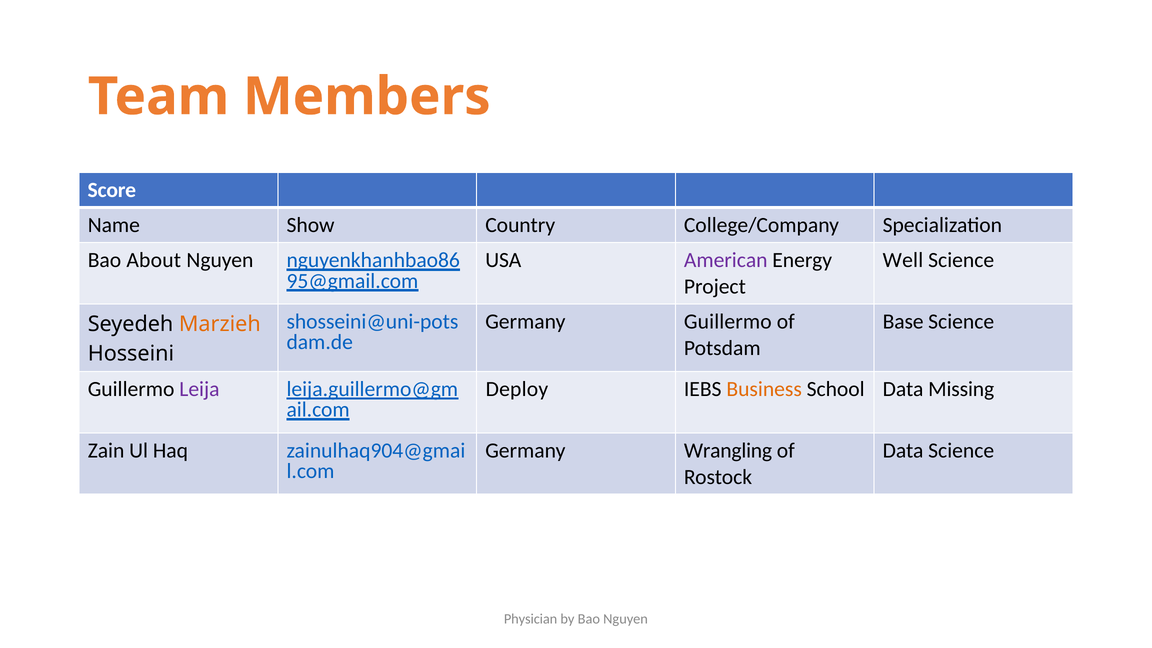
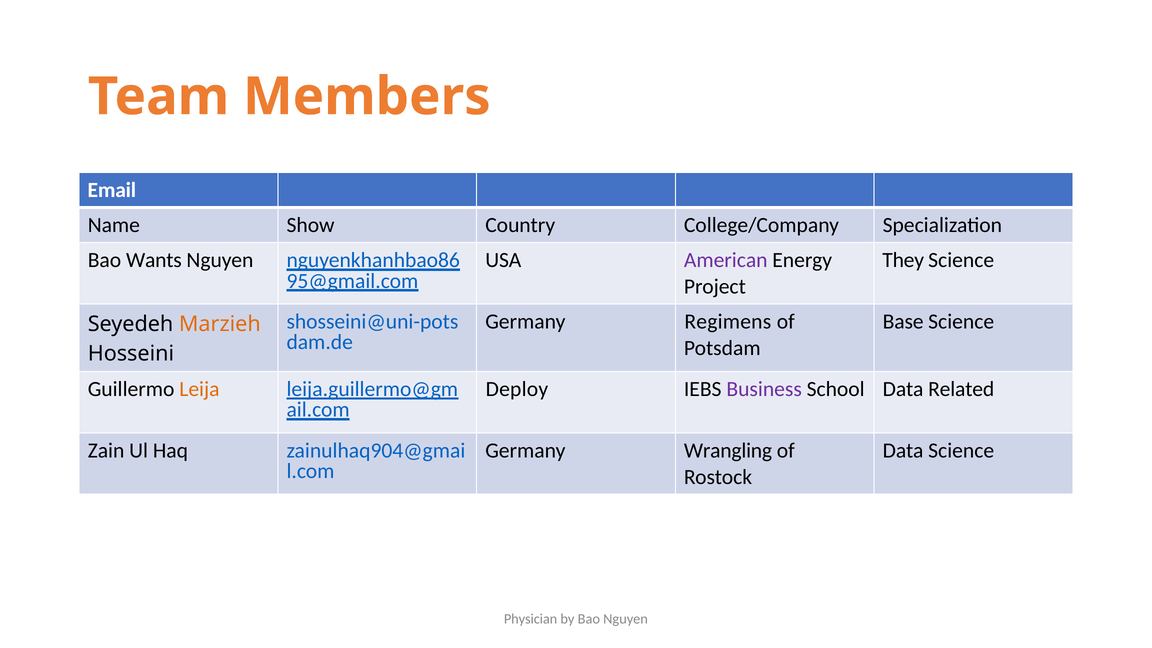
Score: Score -> Email (112, 190)
About: About -> Wants (154, 260)
Well: Well -> They (903, 260)
Germany Guillermo: Guillermo -> Regimens (728, 322)
Leija colour: purple -> orange (199, 389)
Business colour: orange -> purple (764, 389)
Missing: Missing -> Related (961, 389)
